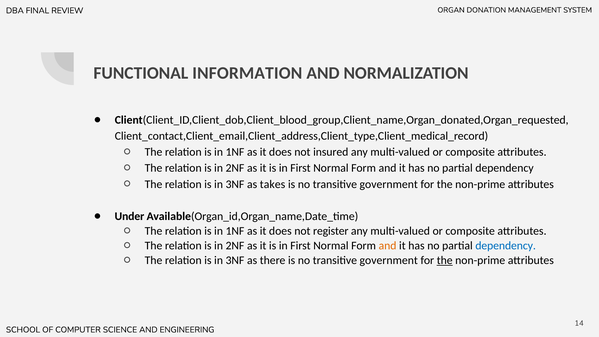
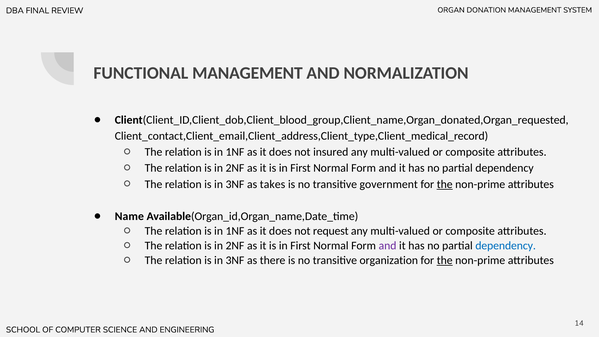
FUNCTIONAL INFORMATION: INFORMATION -> MANAGEMENT (247, 73)
the underline: none -> present (445, 184)
Under: Under -> Name (129, 216)
register: register -> request (331, 231)
and colour: orange -> purple (388, 246)
government: government -> organization (389, 260)
